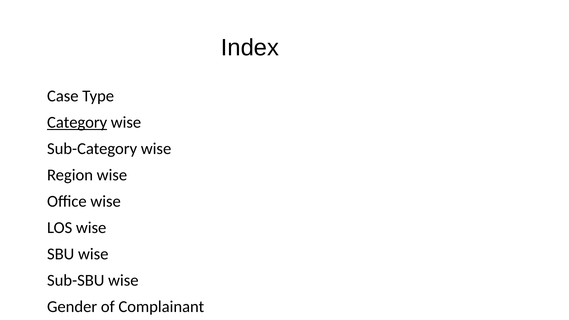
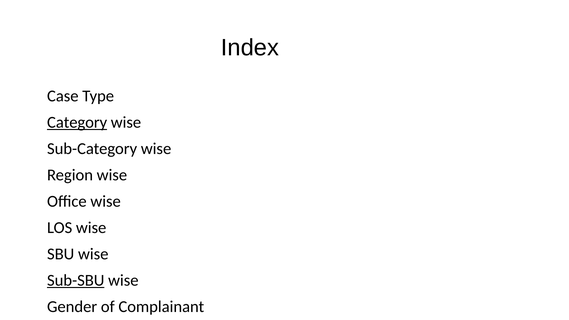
Sub-SBU underline: none -> present (76, 280)
